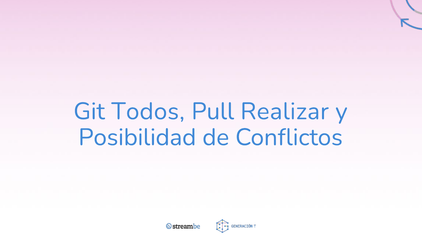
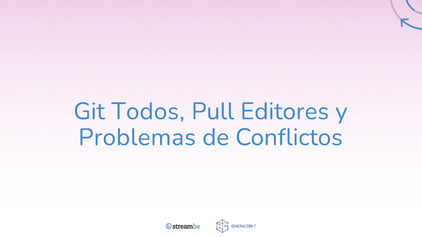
Realizar: Realizar -> Editores (285, 111)
Posibilidad: Posibilidad -> Problemas (137, 137)
